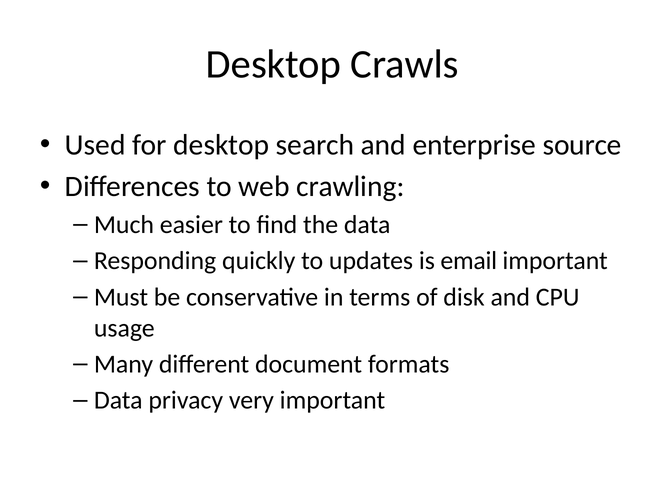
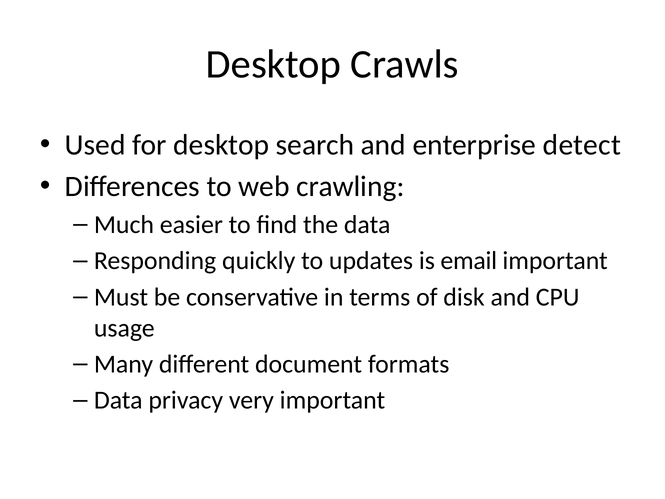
source: source -> detect (582, 145)
